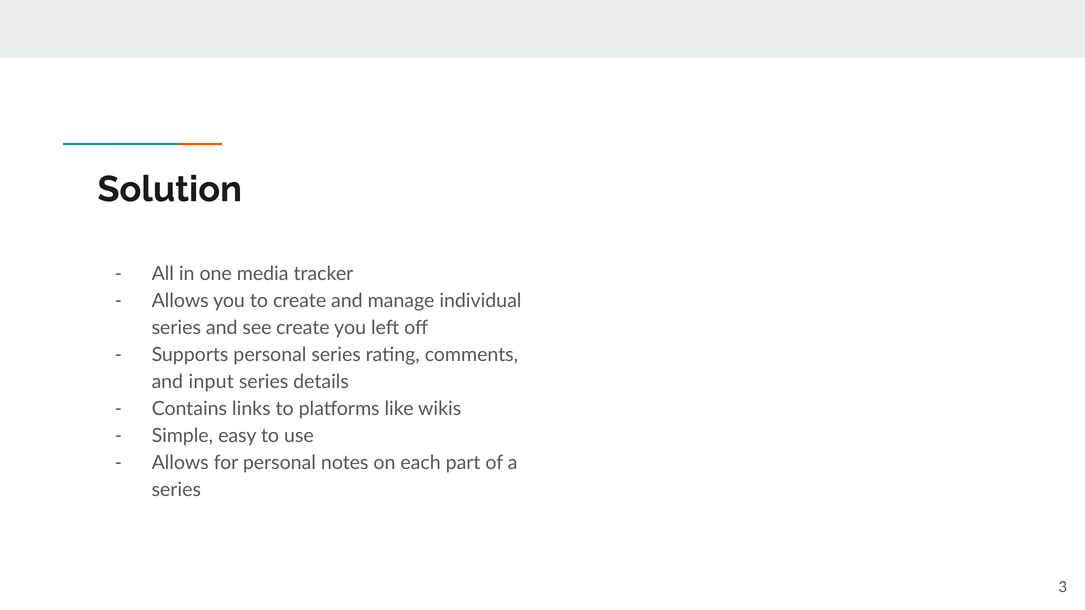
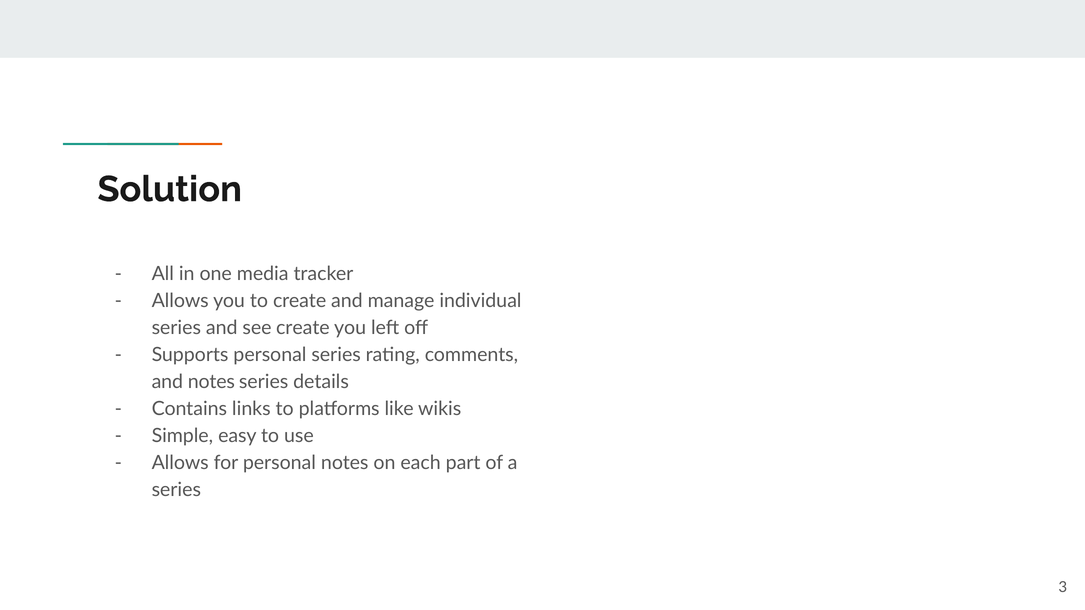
and input: input -> notes (211, 382)
